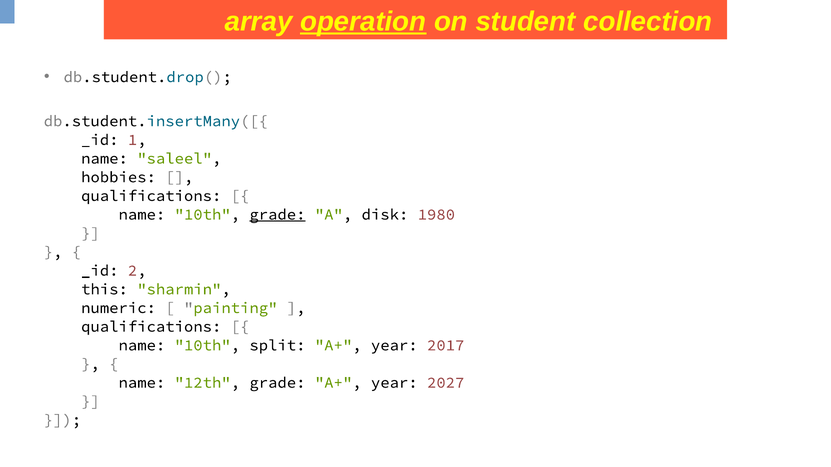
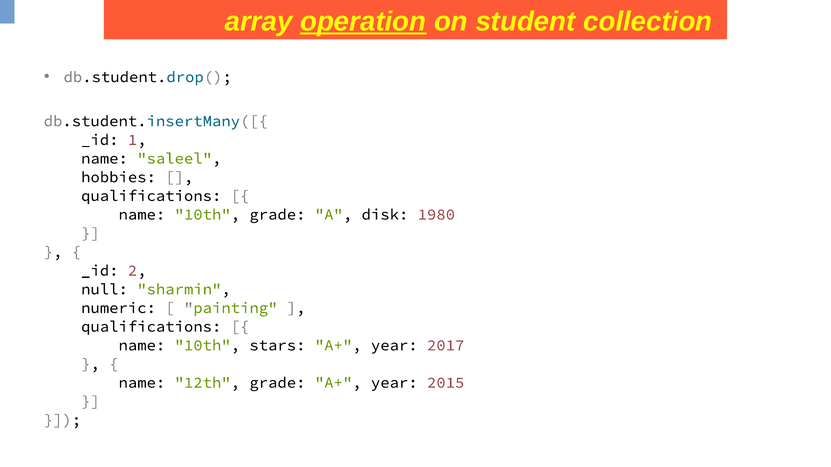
grade underline: present -> none (277, 215)
this: this -> null (104, 289)
split: split -> stars (277, 346)
2027: 2027 -> 2015 (446, 383)
